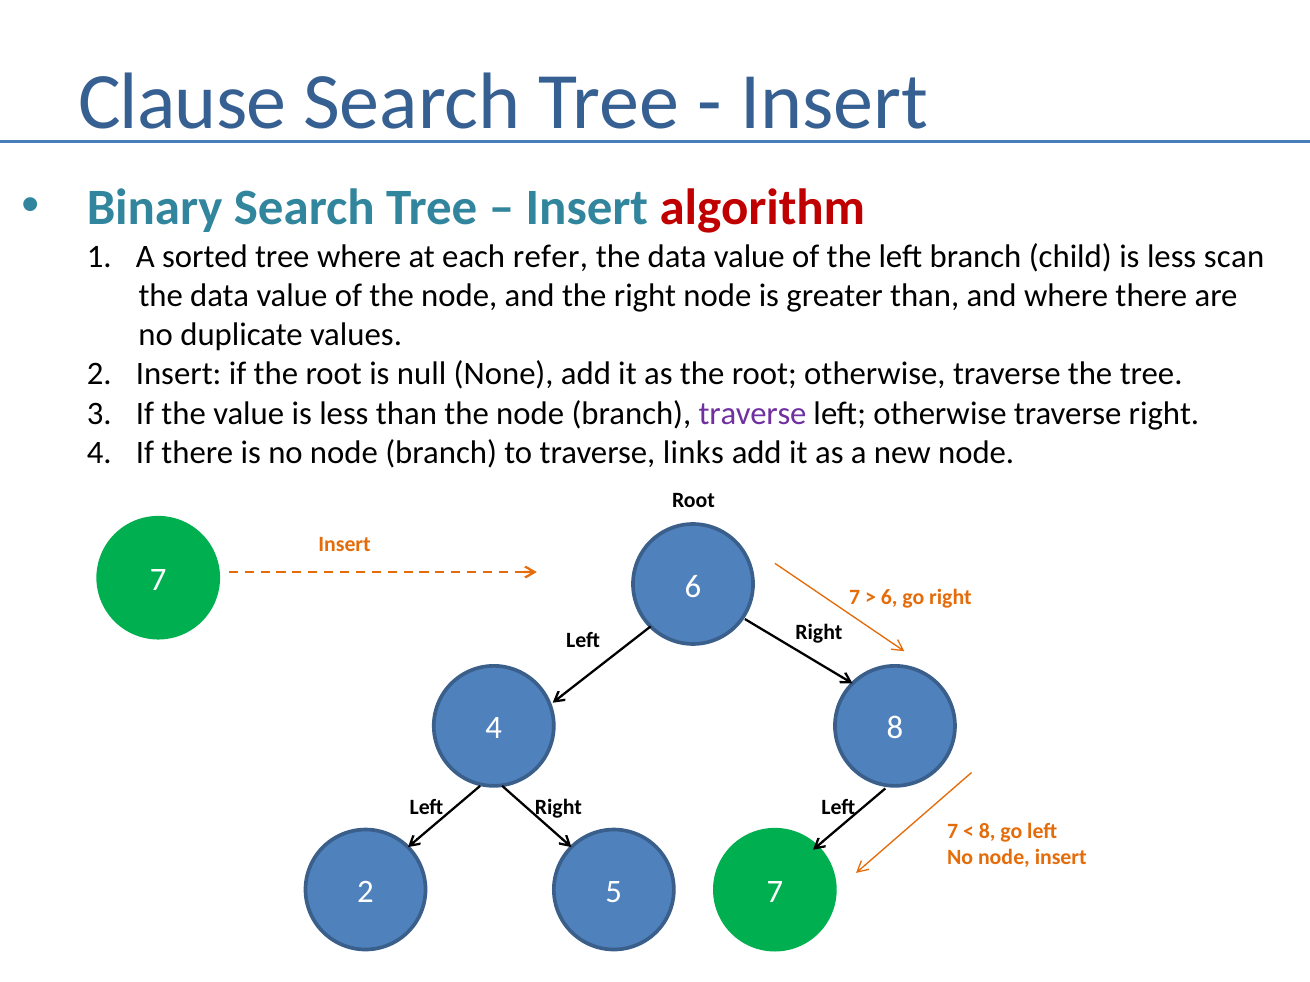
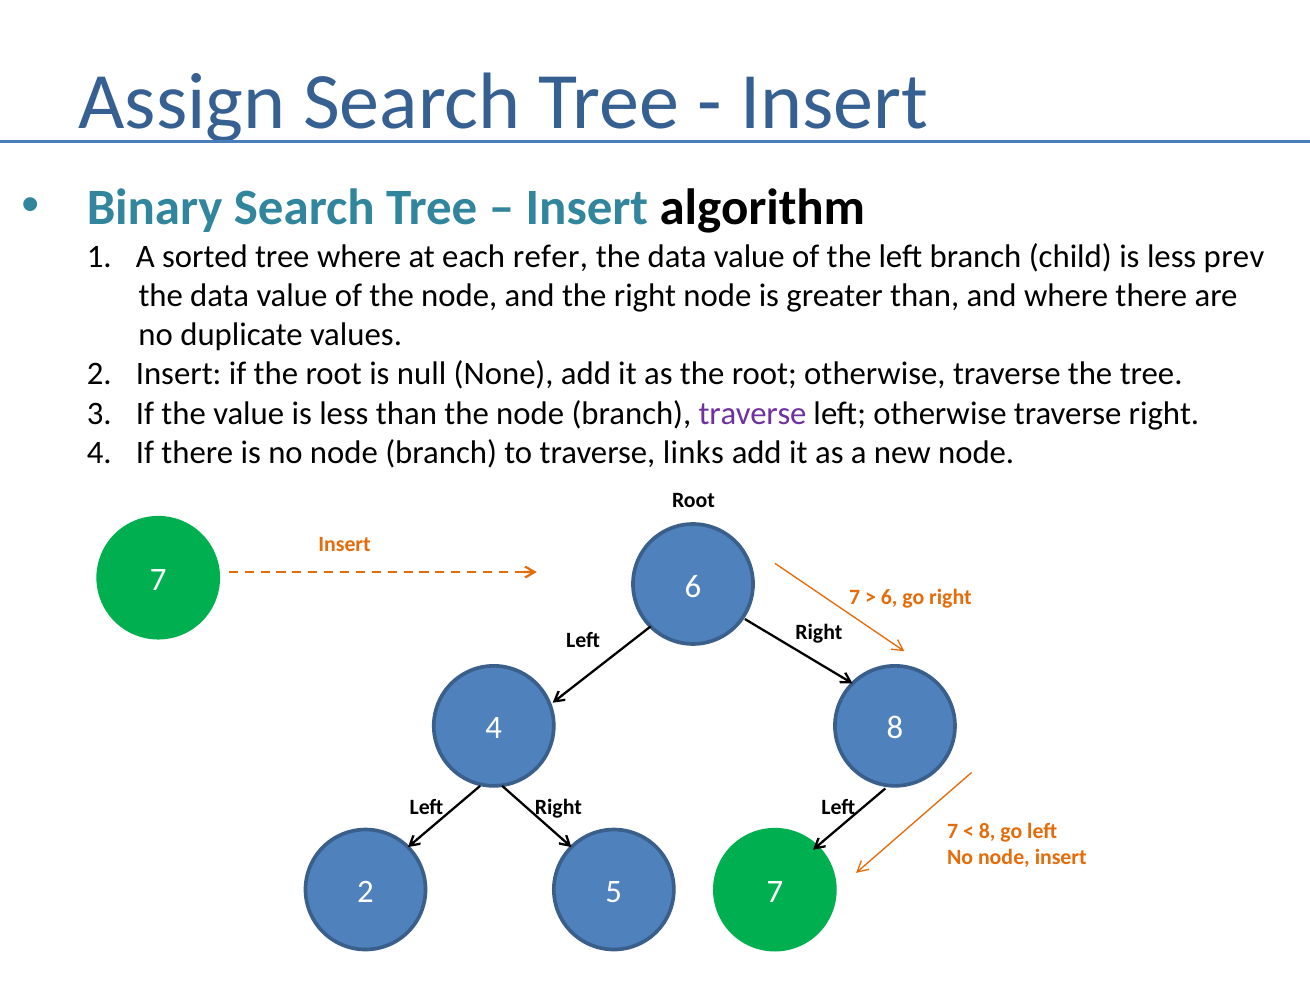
Clause: Clause -> Assign (182, 102)
algorithm colour: red -> black (762, 207)
scan: scan -> prev (1234, 256)
